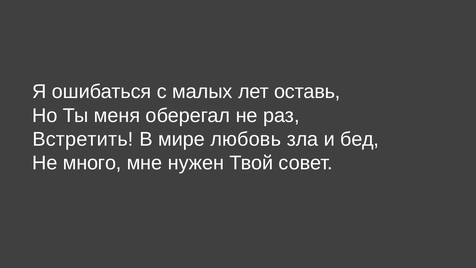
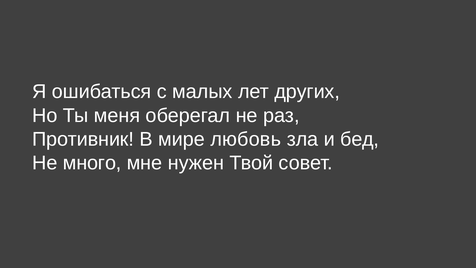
оставь: оставь -> других (307, 92)
Встретить: Встретить -> Противник (83, 139)
